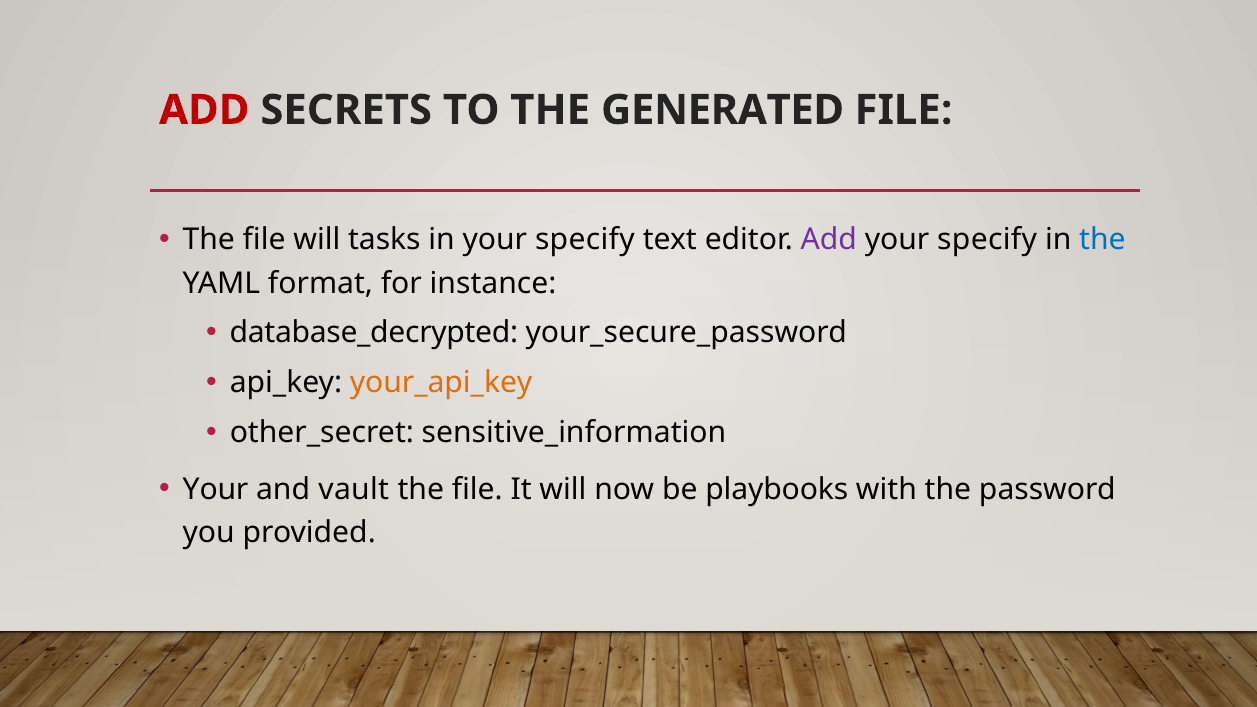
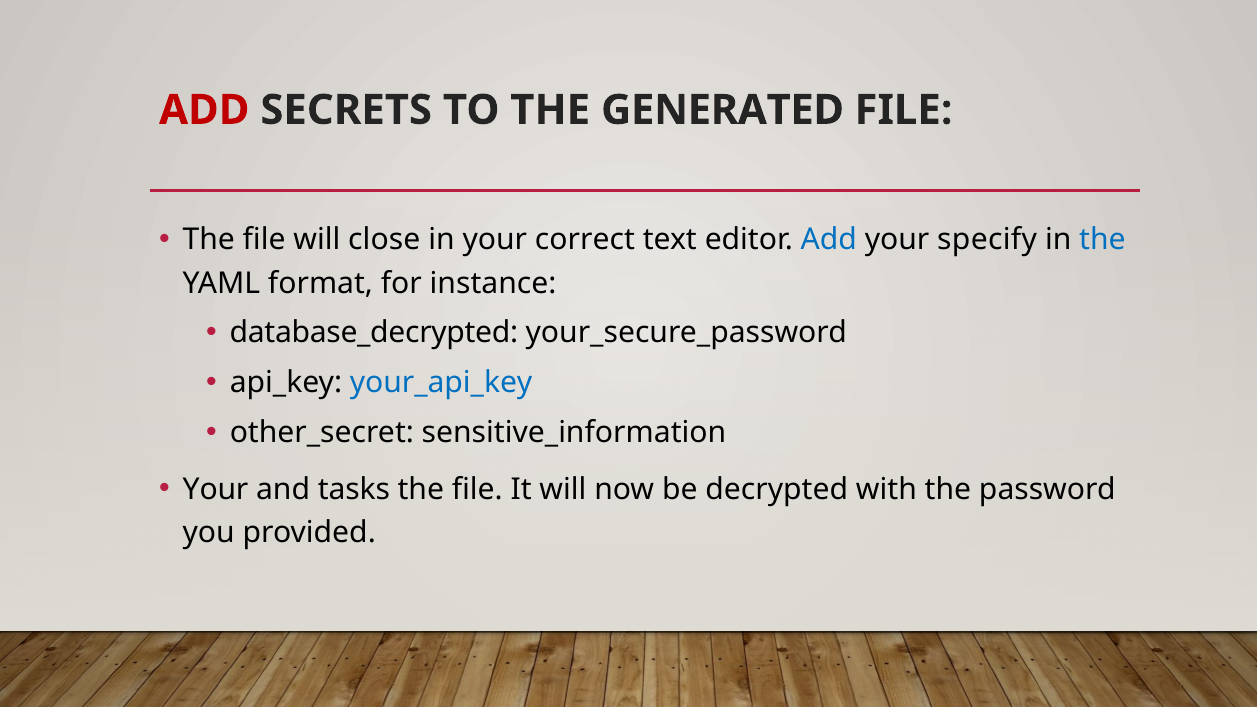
tasks: tasks -> close (384, 240)
in your specify: specify -> correct (585, 240)
Add colour: purple -> blue (829, 240)
your_api_key colour: orange -> blue (441, 383)
vault: vault -> tasks (354, 489)
playbooks: playbooks -> decrypted (777, 489)
